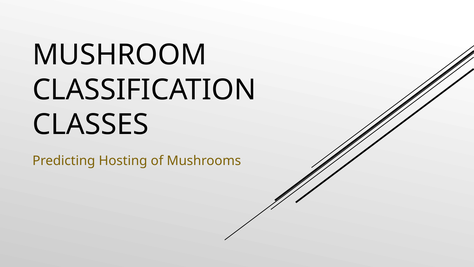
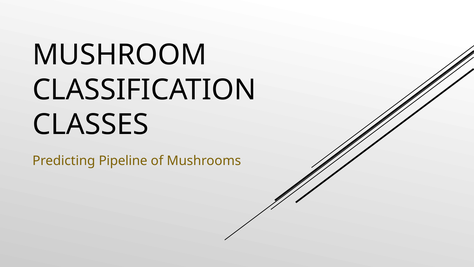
Hosting: Hosting -> Pipeline (123, 161)
